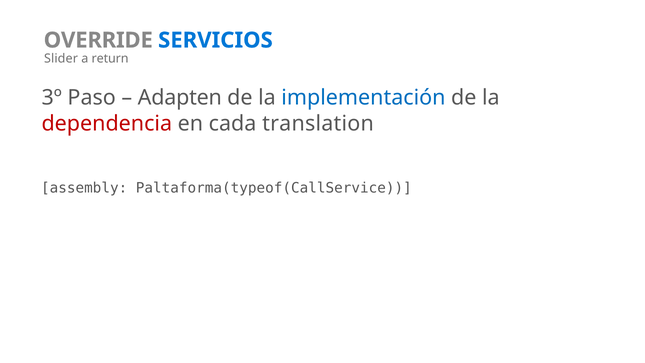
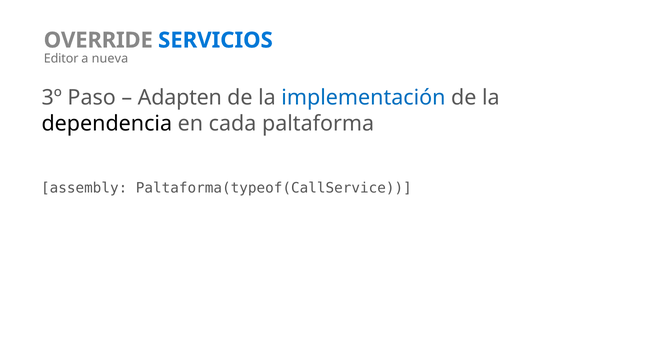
Slider: Slider -> Editor (61, 59)
return: return -> nueva (110, 59)
dependencia colour: red -> black (107, 123)
translation: translation -> paltaforma (318, 123)
